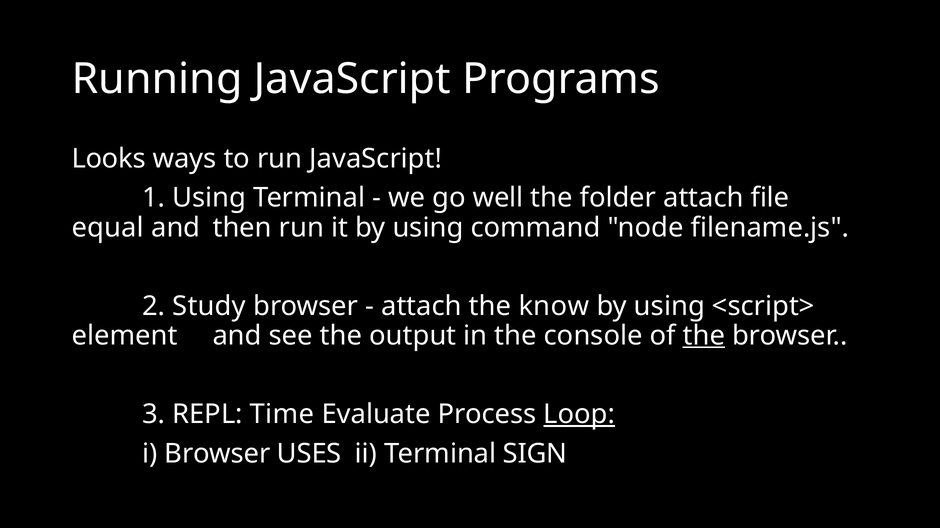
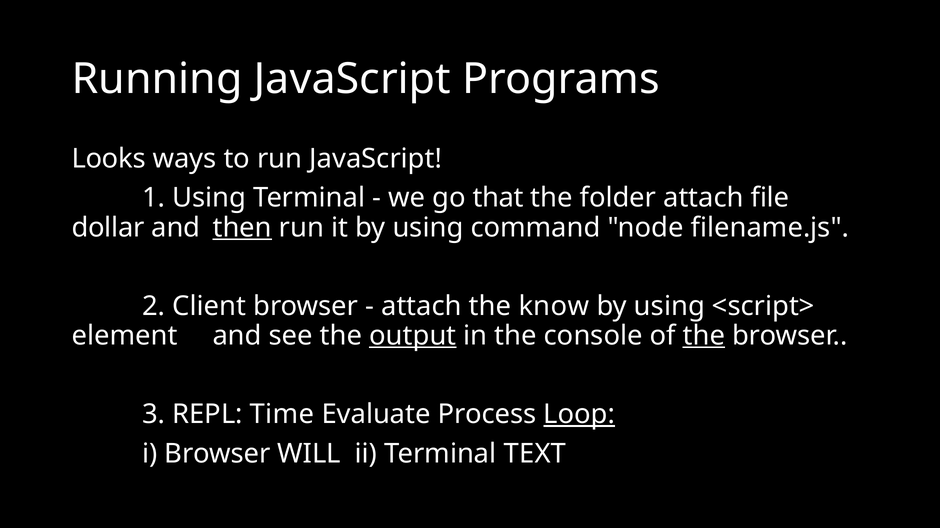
well: well -> that (498, 198)
equal: equal -> dollar (108, 228)
then underline: none -> present (242, 228)
Study: Study -> Client (209, 306)
output underline: none -> present (413, 336)
USES: USES -> WILL (309, 454)
SIGN: SIGN -> TEXT (535, 454)
